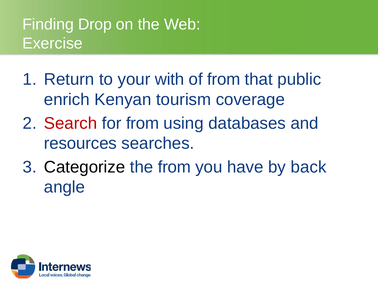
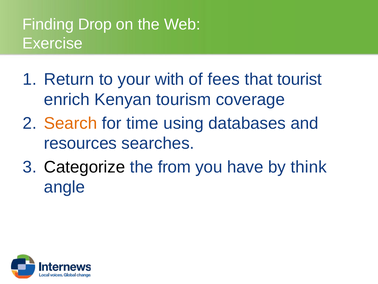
of from: from -> fees (224, 79)
public: public -> tourist (299, 79)
Search colour: red -> orange (71, 123)
for from: from -> time (142, 123)
back: back -> think (309, 167)
